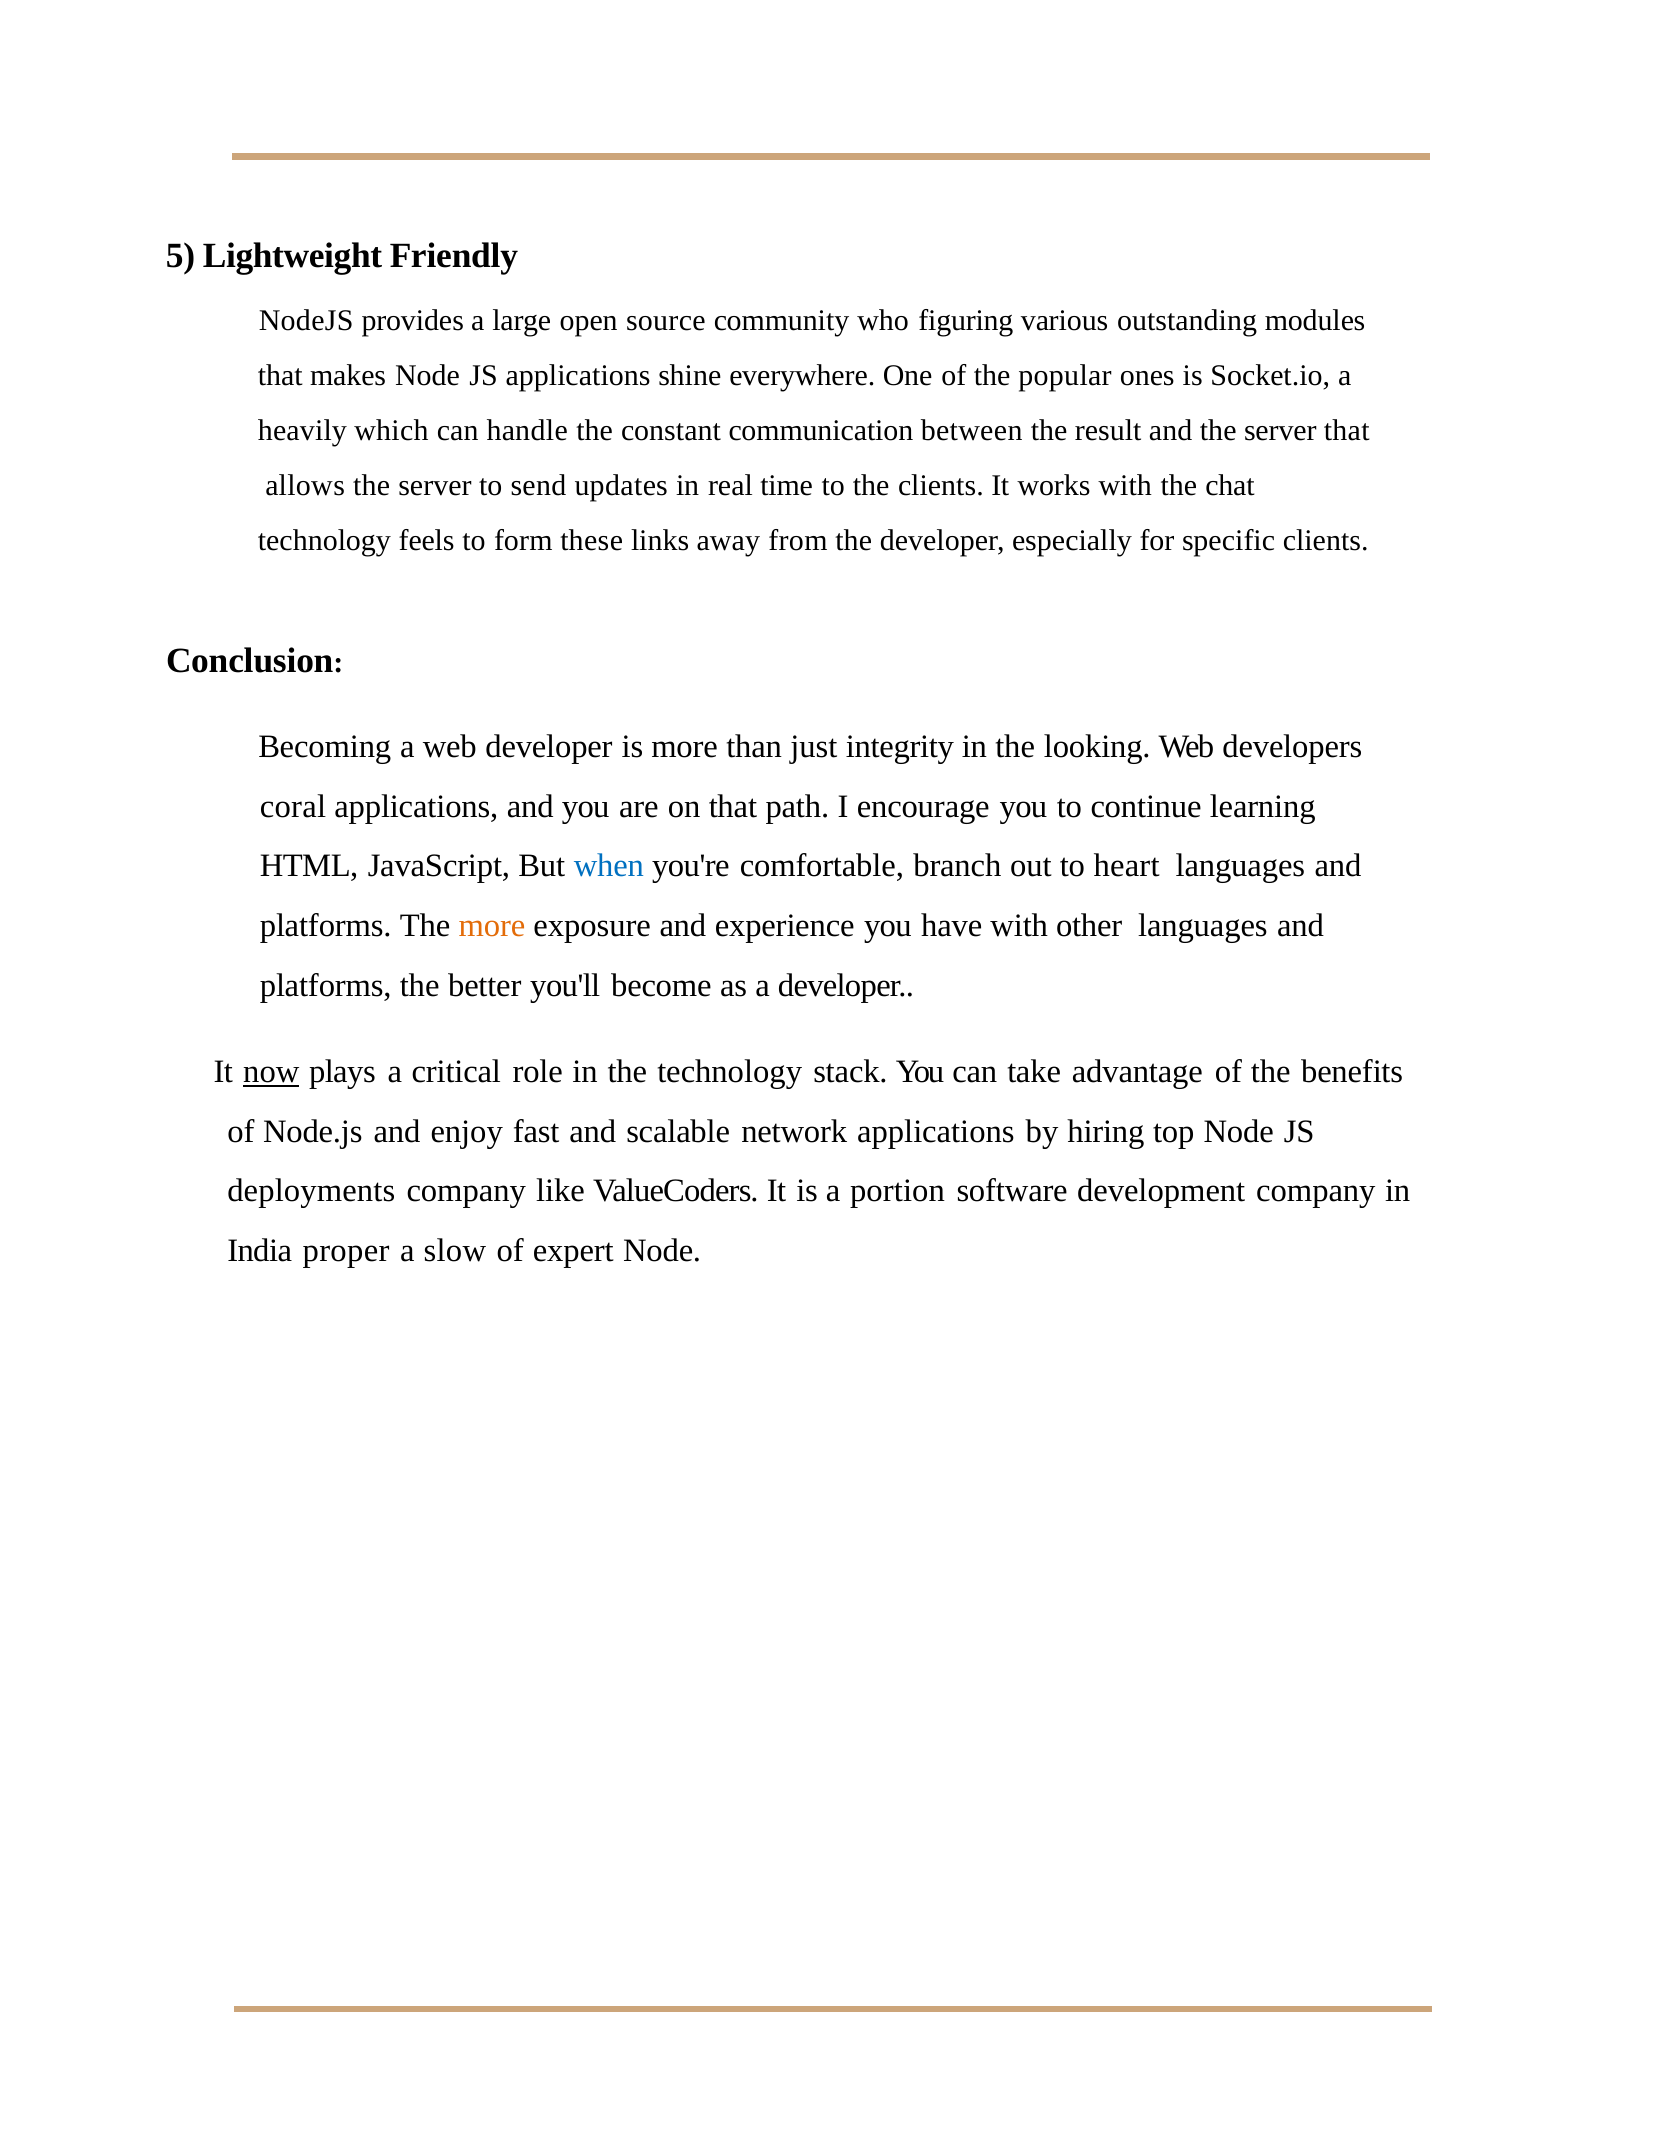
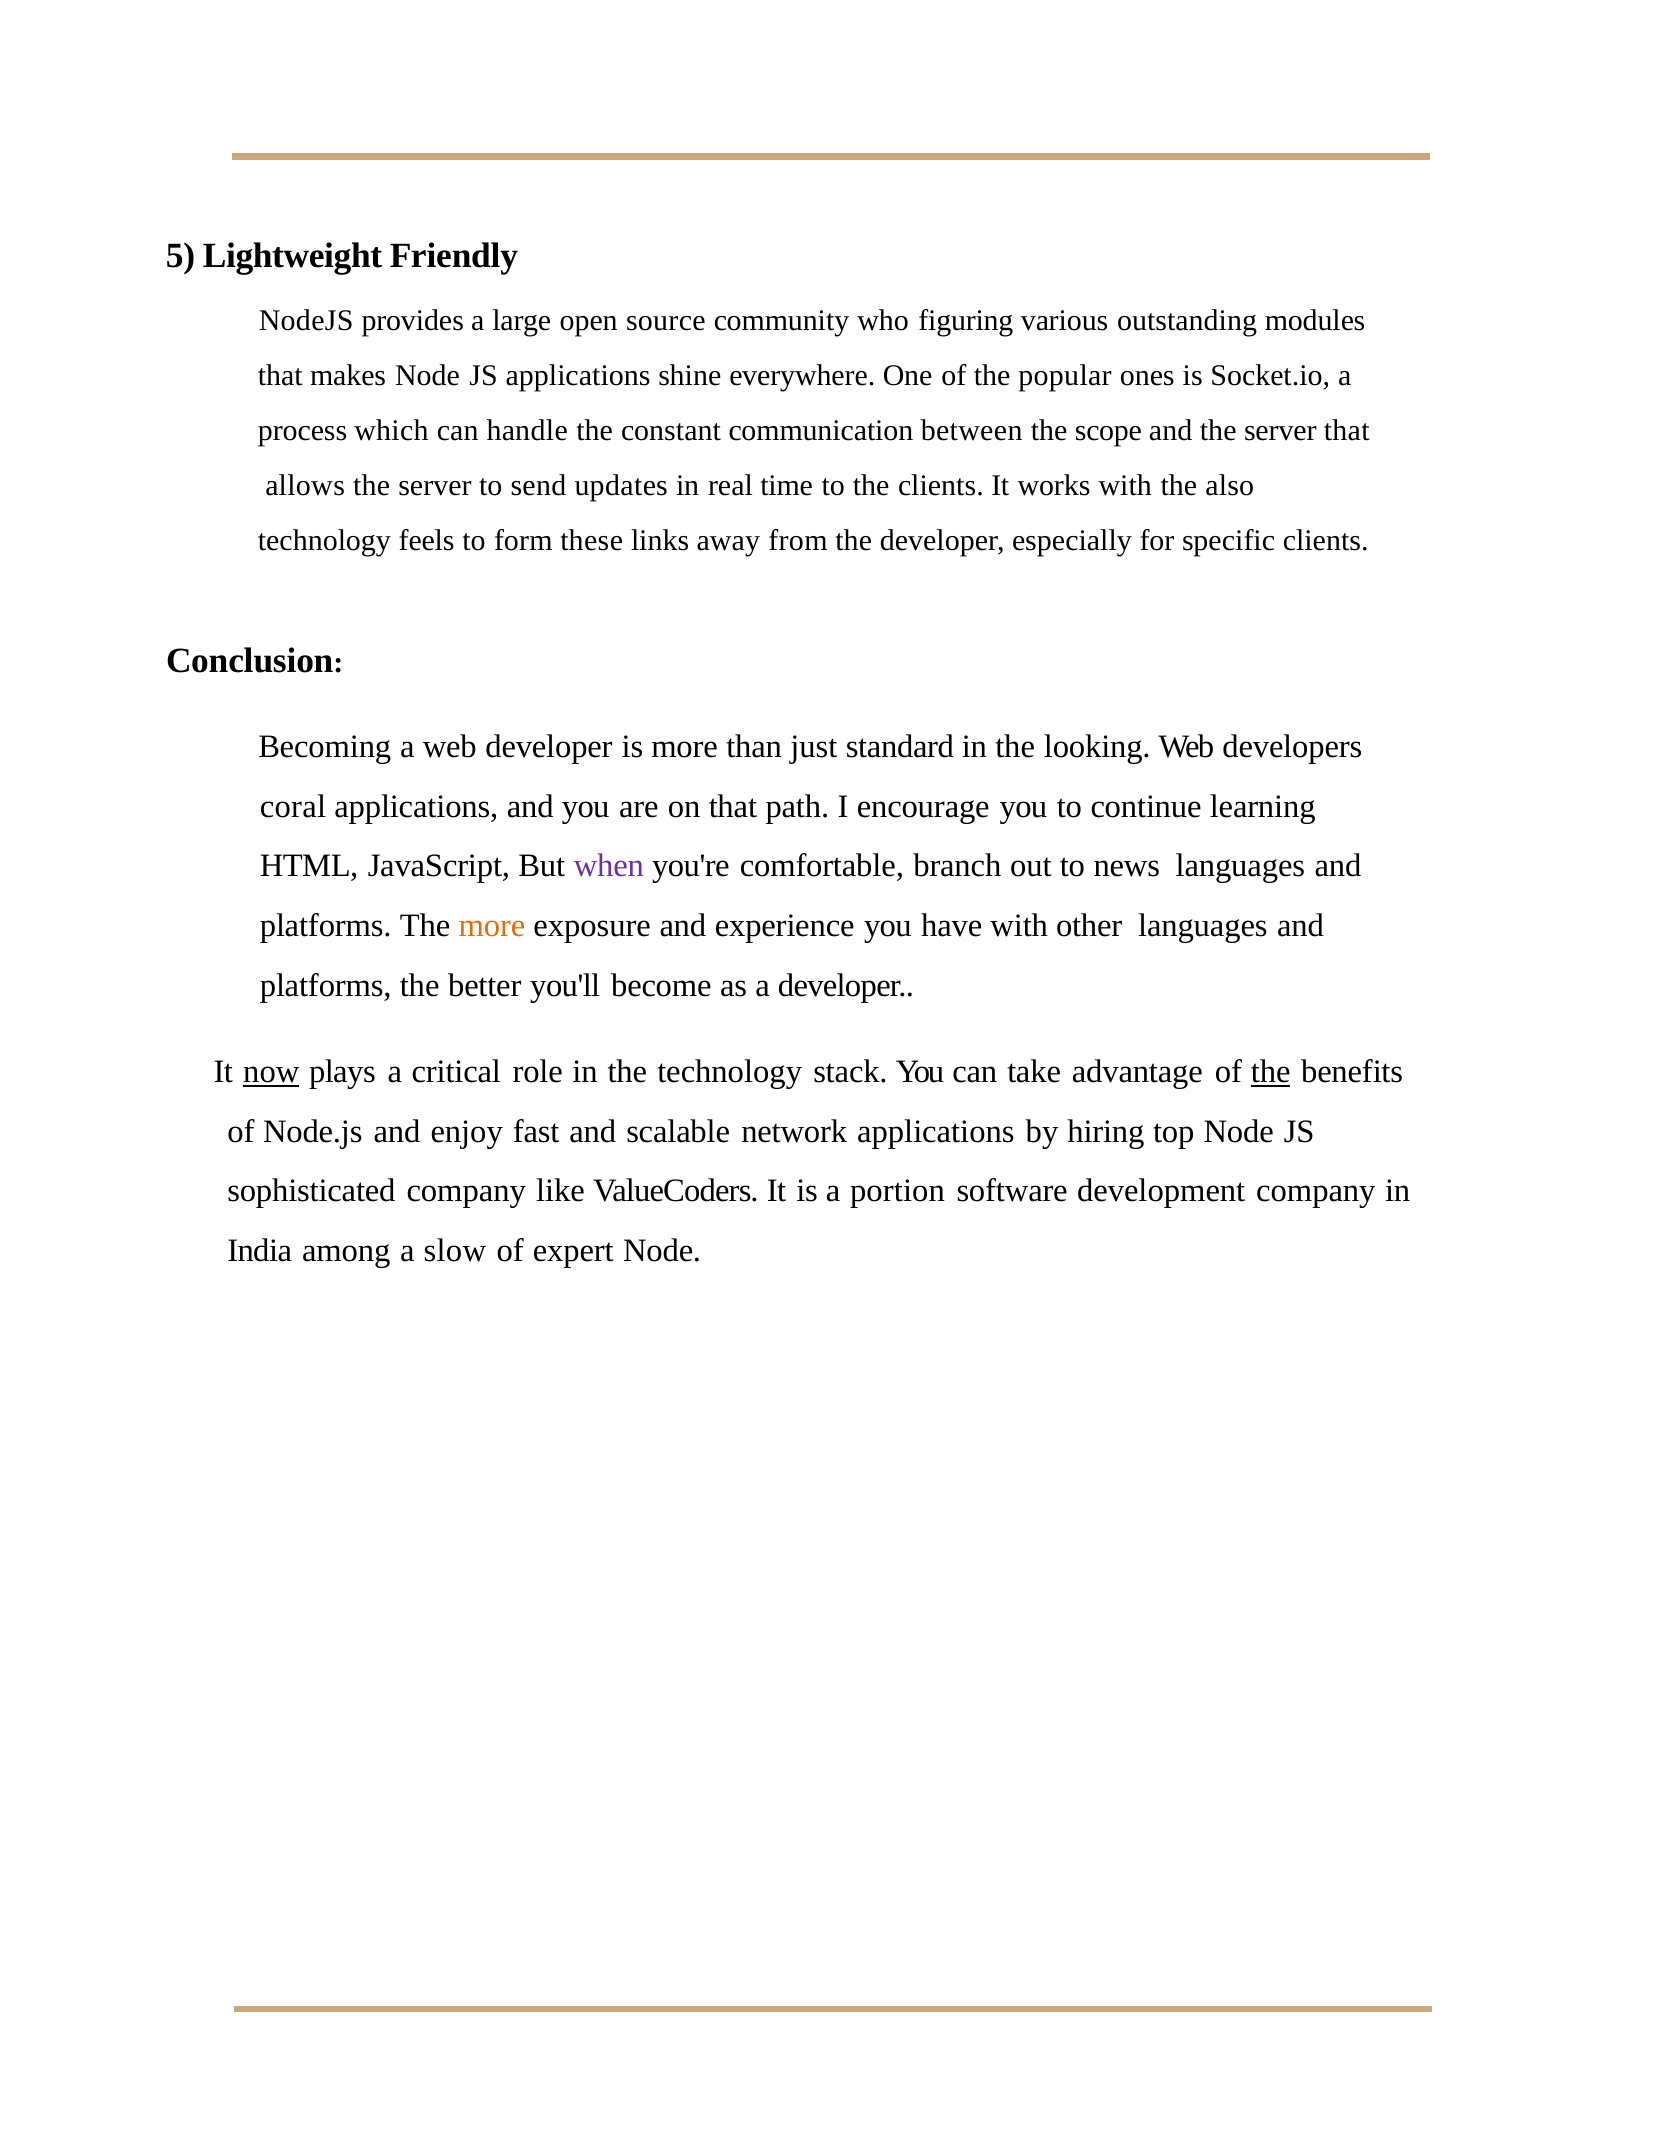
heavily: heavily -> process (303, 431)
result: result -> scope (1108, 431)
chat: chat -> also (1230, 486)
integrity: integrity -> standard (900, 747)
when colour: blue -> purple (609, 866)
heart: heart -> news (1127, 866)
the underline: none -> present (1271, 1072)
deployments: deployments -> sophisticated (311, 1191)
proper: proper -> among (346, 1250)
